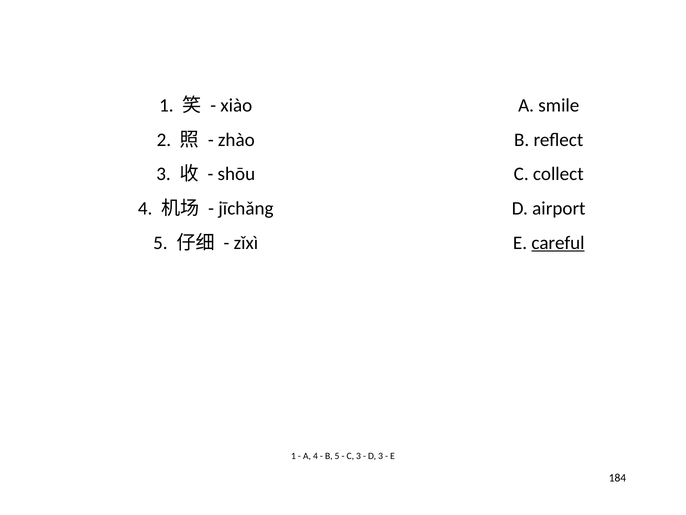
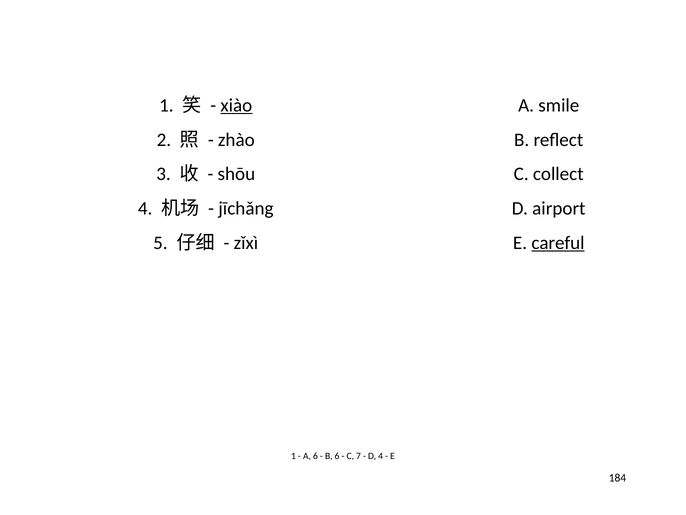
xiào underline: none -> present (236, 105)
A 4: 4 -> 6 (316, 456)
B 5: 5 -> 6 (337, 456)
C 3: 3 -> 7 (358, 456)
D 3: 3 -> 4 (381, 456)
